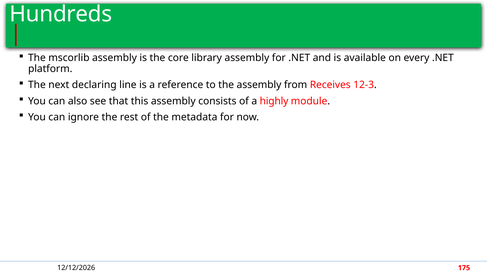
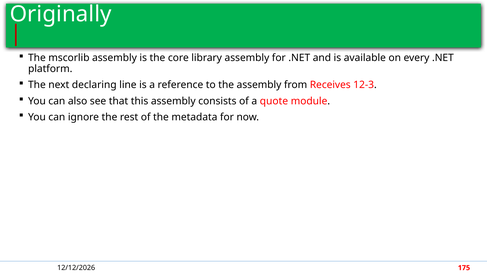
Hundreds: Hundreds -> Originally (61, 14)
highly: highly -> quote (274, 101)
